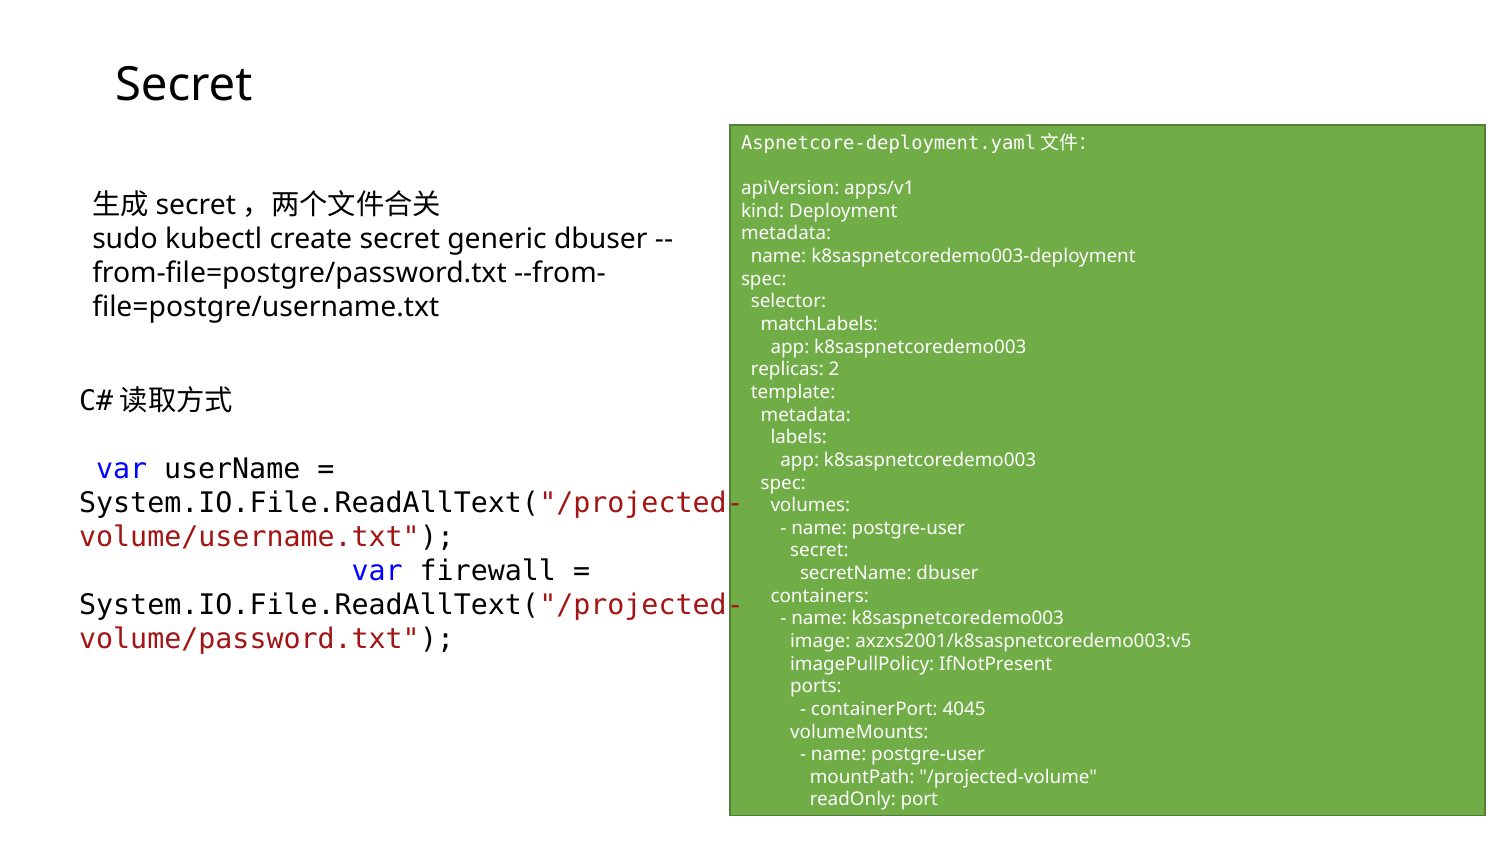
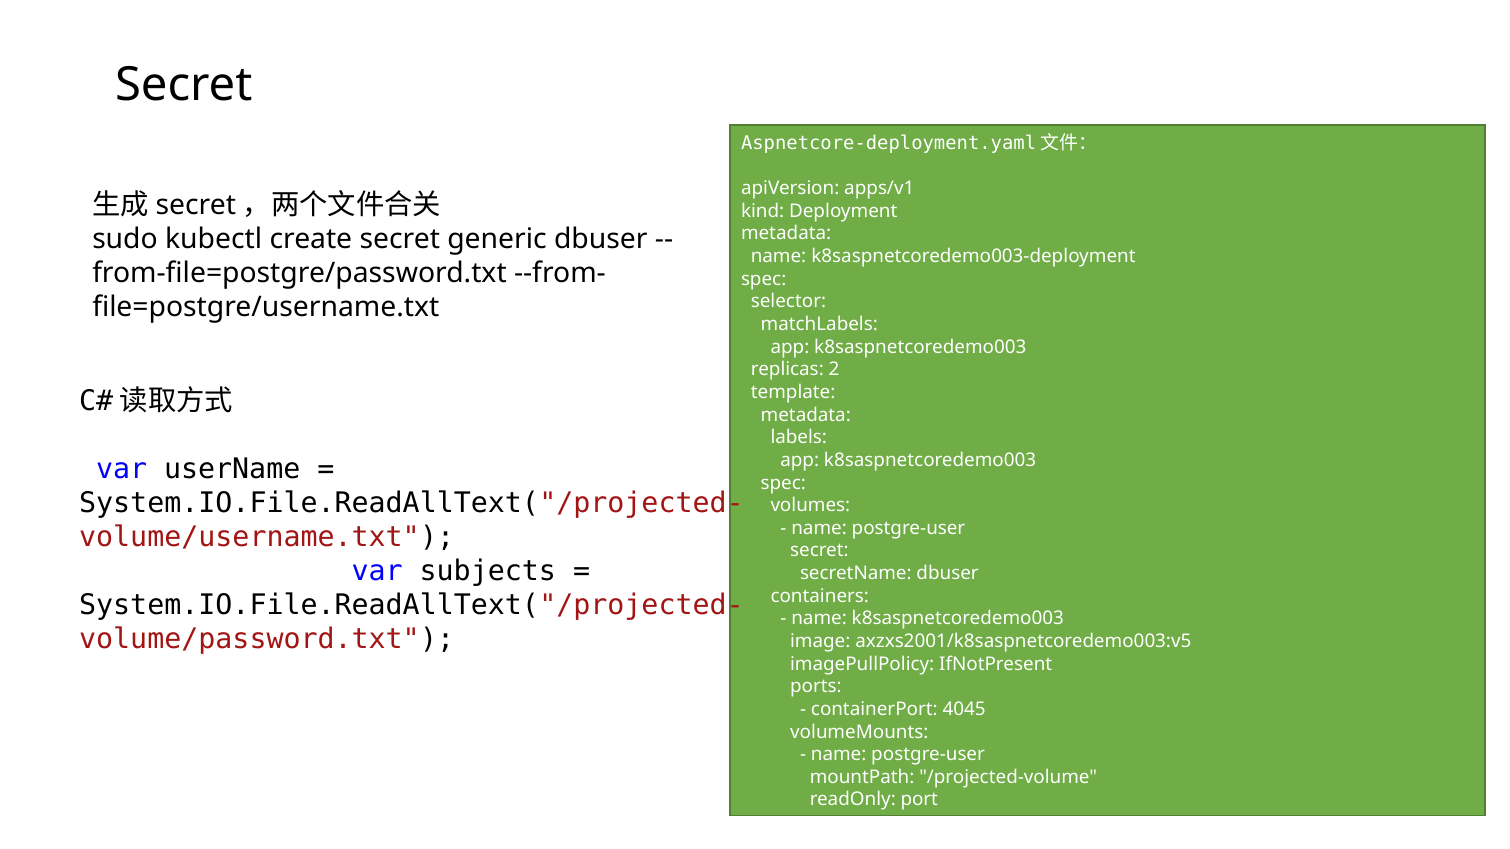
firewall: firewall -> subjects (488, 572)
